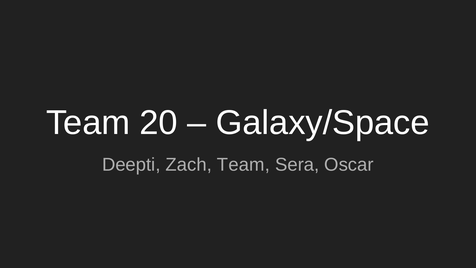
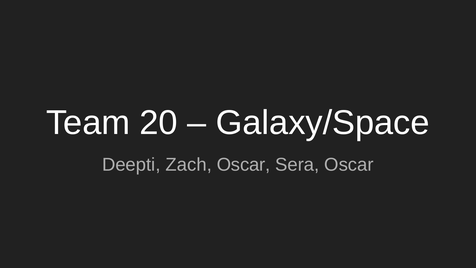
Zach Team: Team -> Oscar (244, 165)
